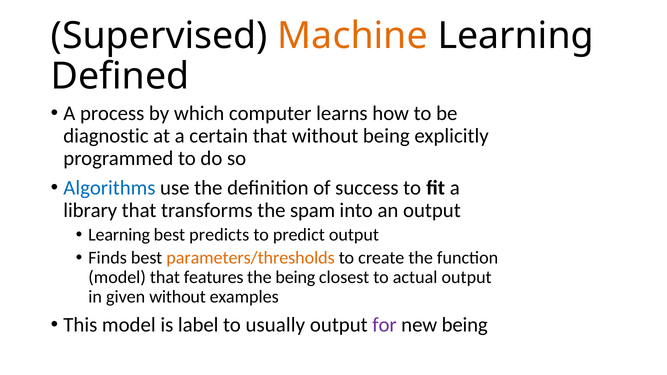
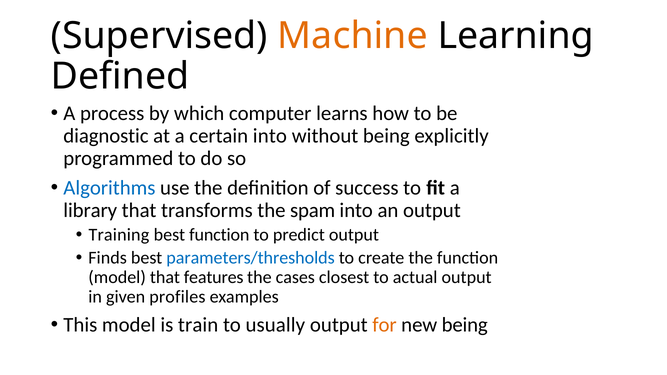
certain that: that -> into (270, 136)
Learning: Learning -> Training (119, 235)
best predicts: predicts -> function (219, 235)
parameters/thresholds colour: orange -> blue (251, 258)
the being: being -> cases (295, 277)
given without: without -> profiles (177, 297)
label: label -> train (198, 325)
for colour: purple -> orange (384, 325)
